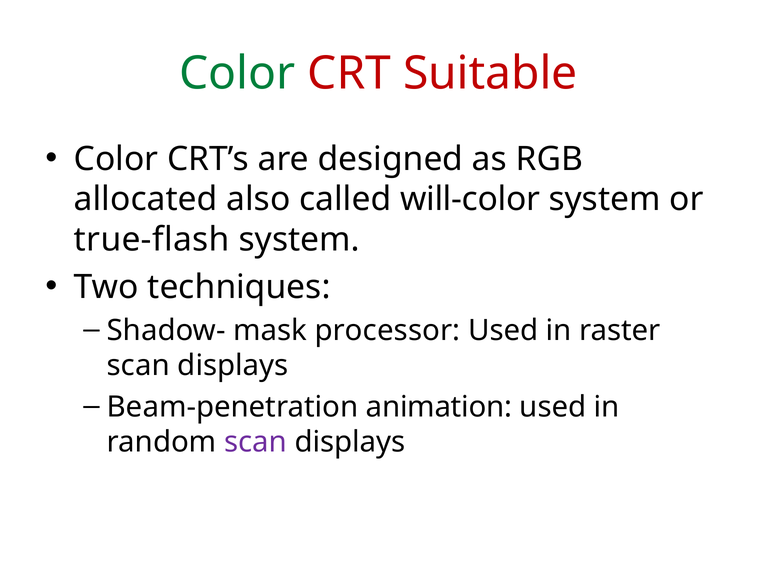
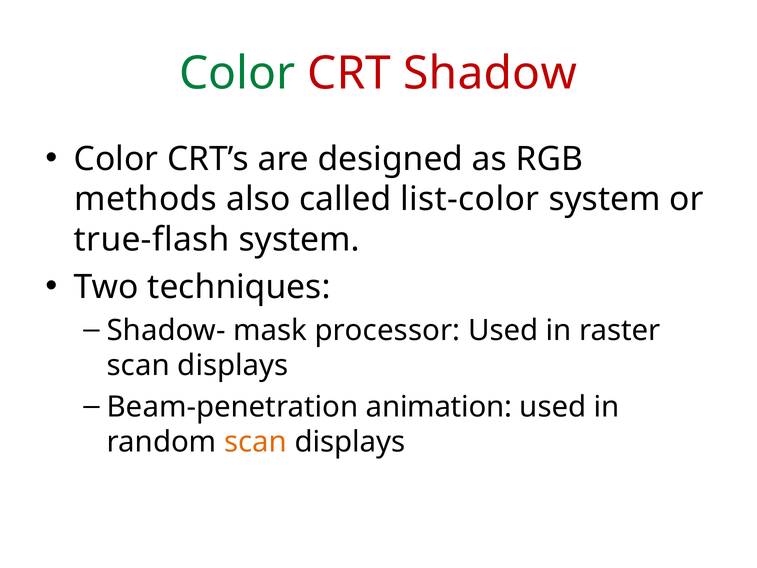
Suitable: Suitable -> Shadow (490, 73)
allocated: allocated -> methods (146, 199)
will-color: will-color -> list-color (470, 199)
scan colour: purple -> orange (255, 442)
